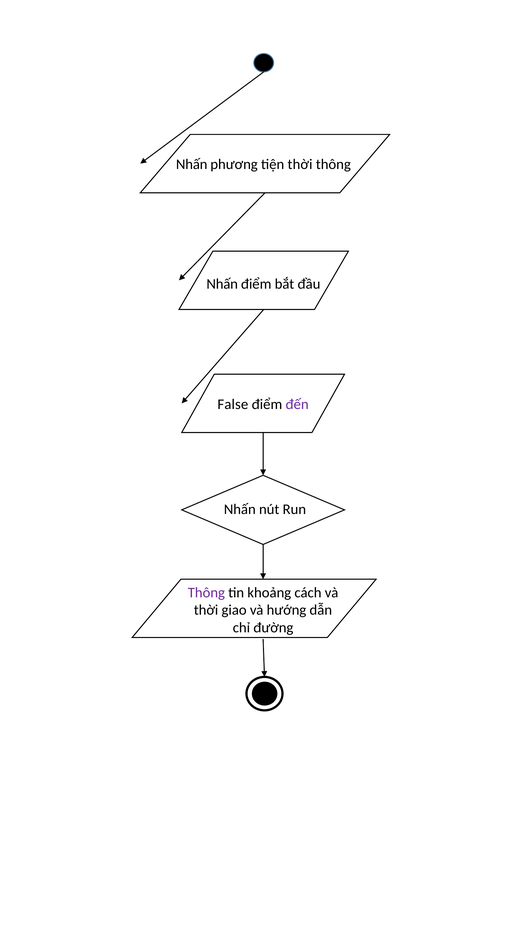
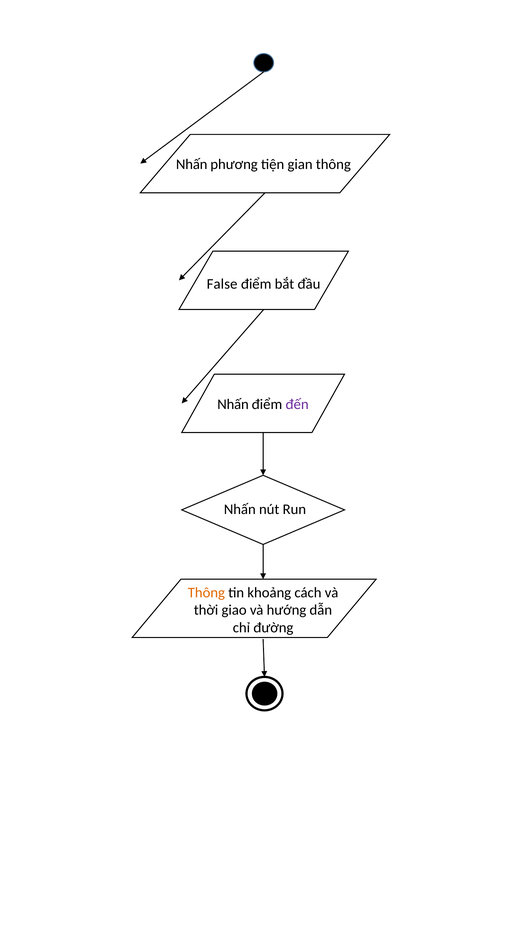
tiện thời: thời -> gian (300, 164)
Nhấn: Nhấn -> False (222, 284)
False: False -> Nhấn (233, 404)
Thông colour: purple -> orange (206, 592)
